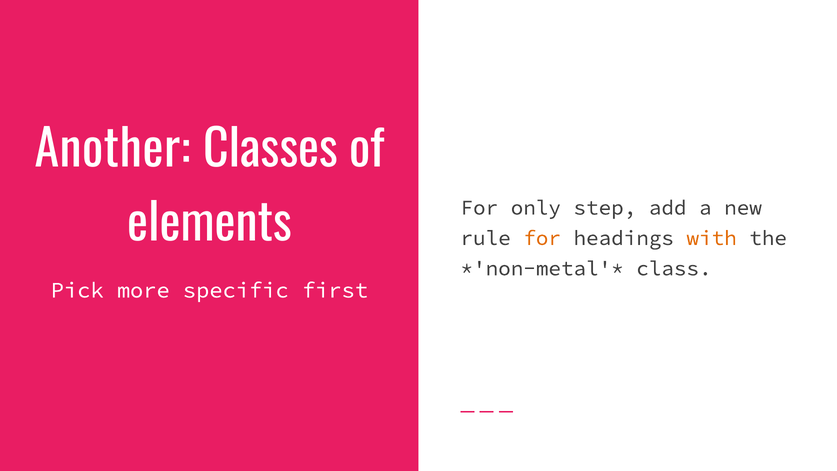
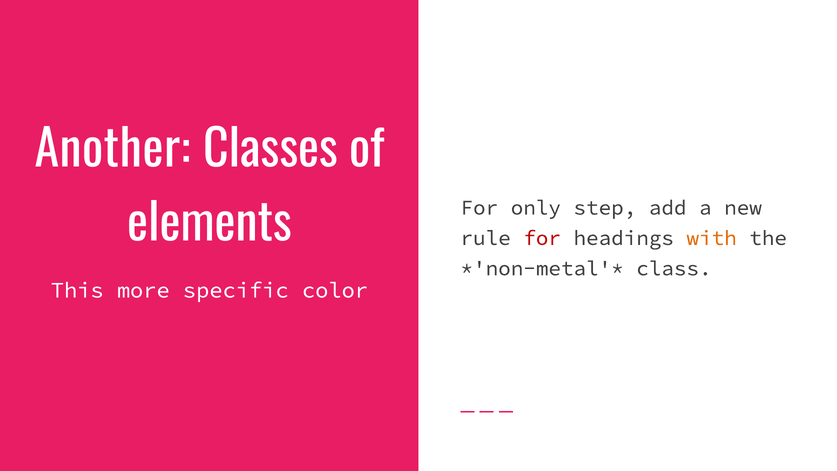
for colour: orange -> red (542, 238)
Pick: Pick -> This (77, 290)
first: first -> color (335, 290)
